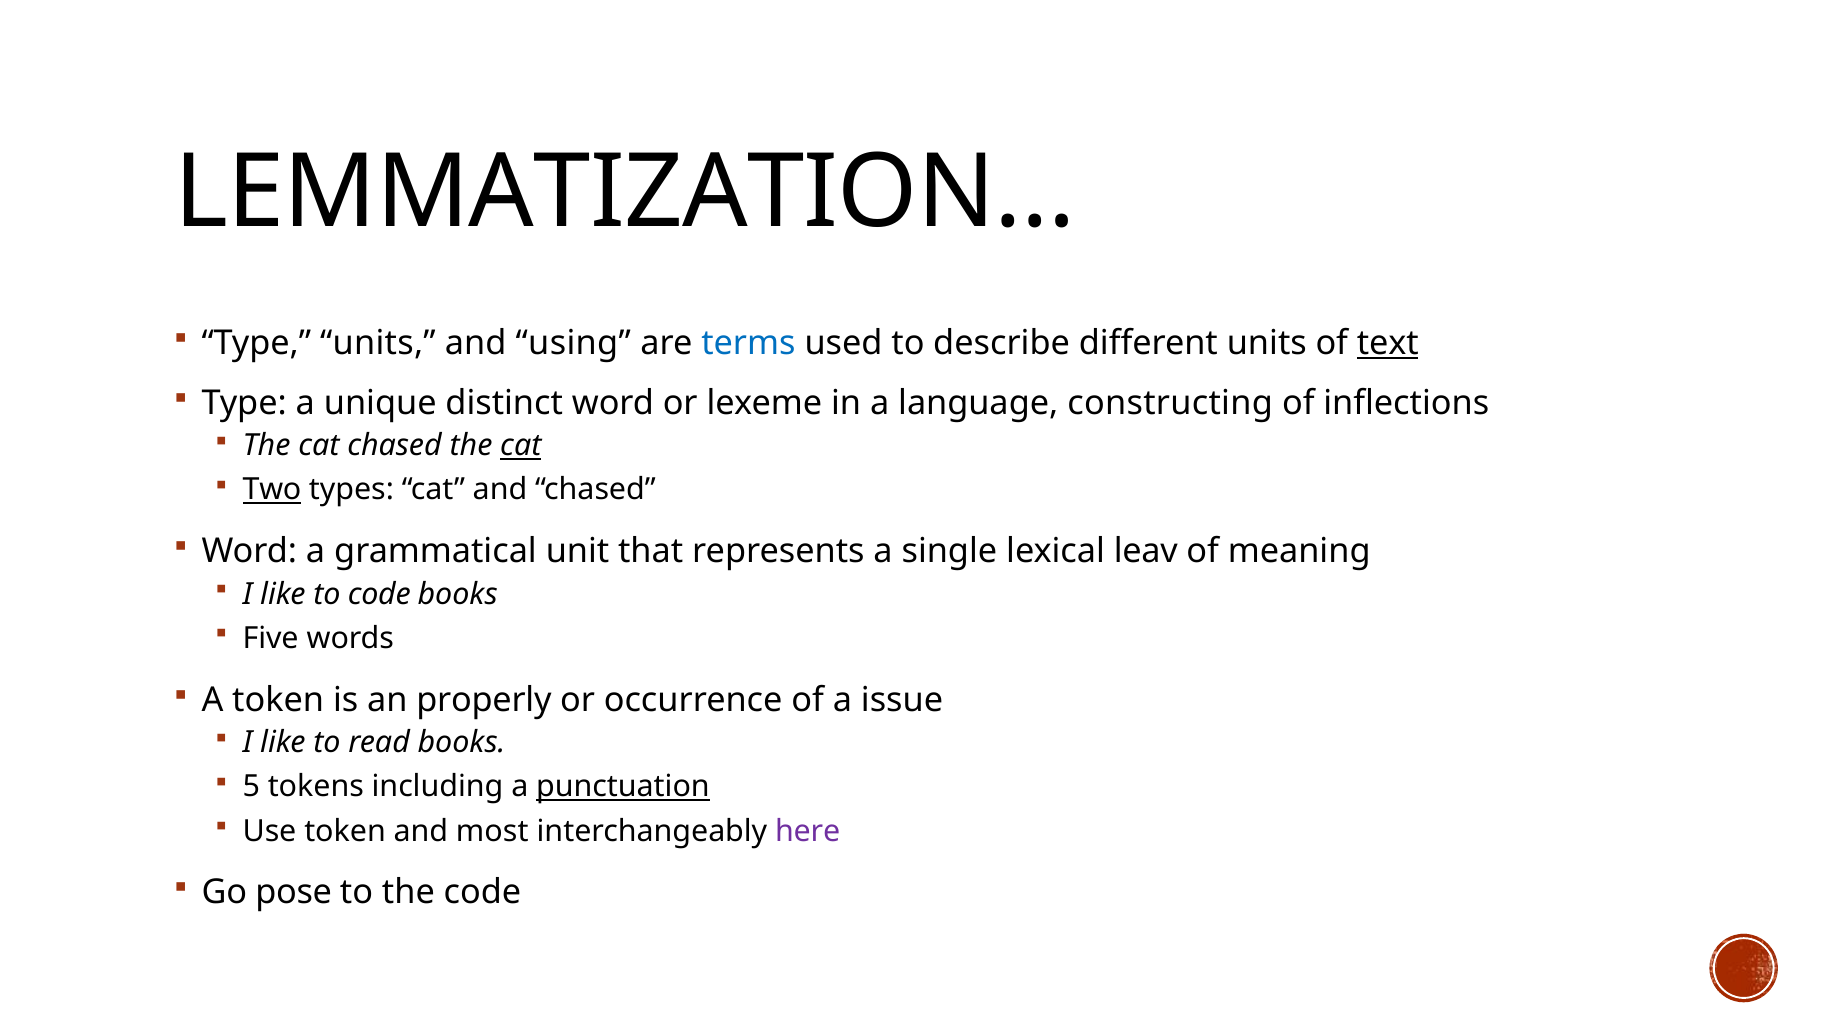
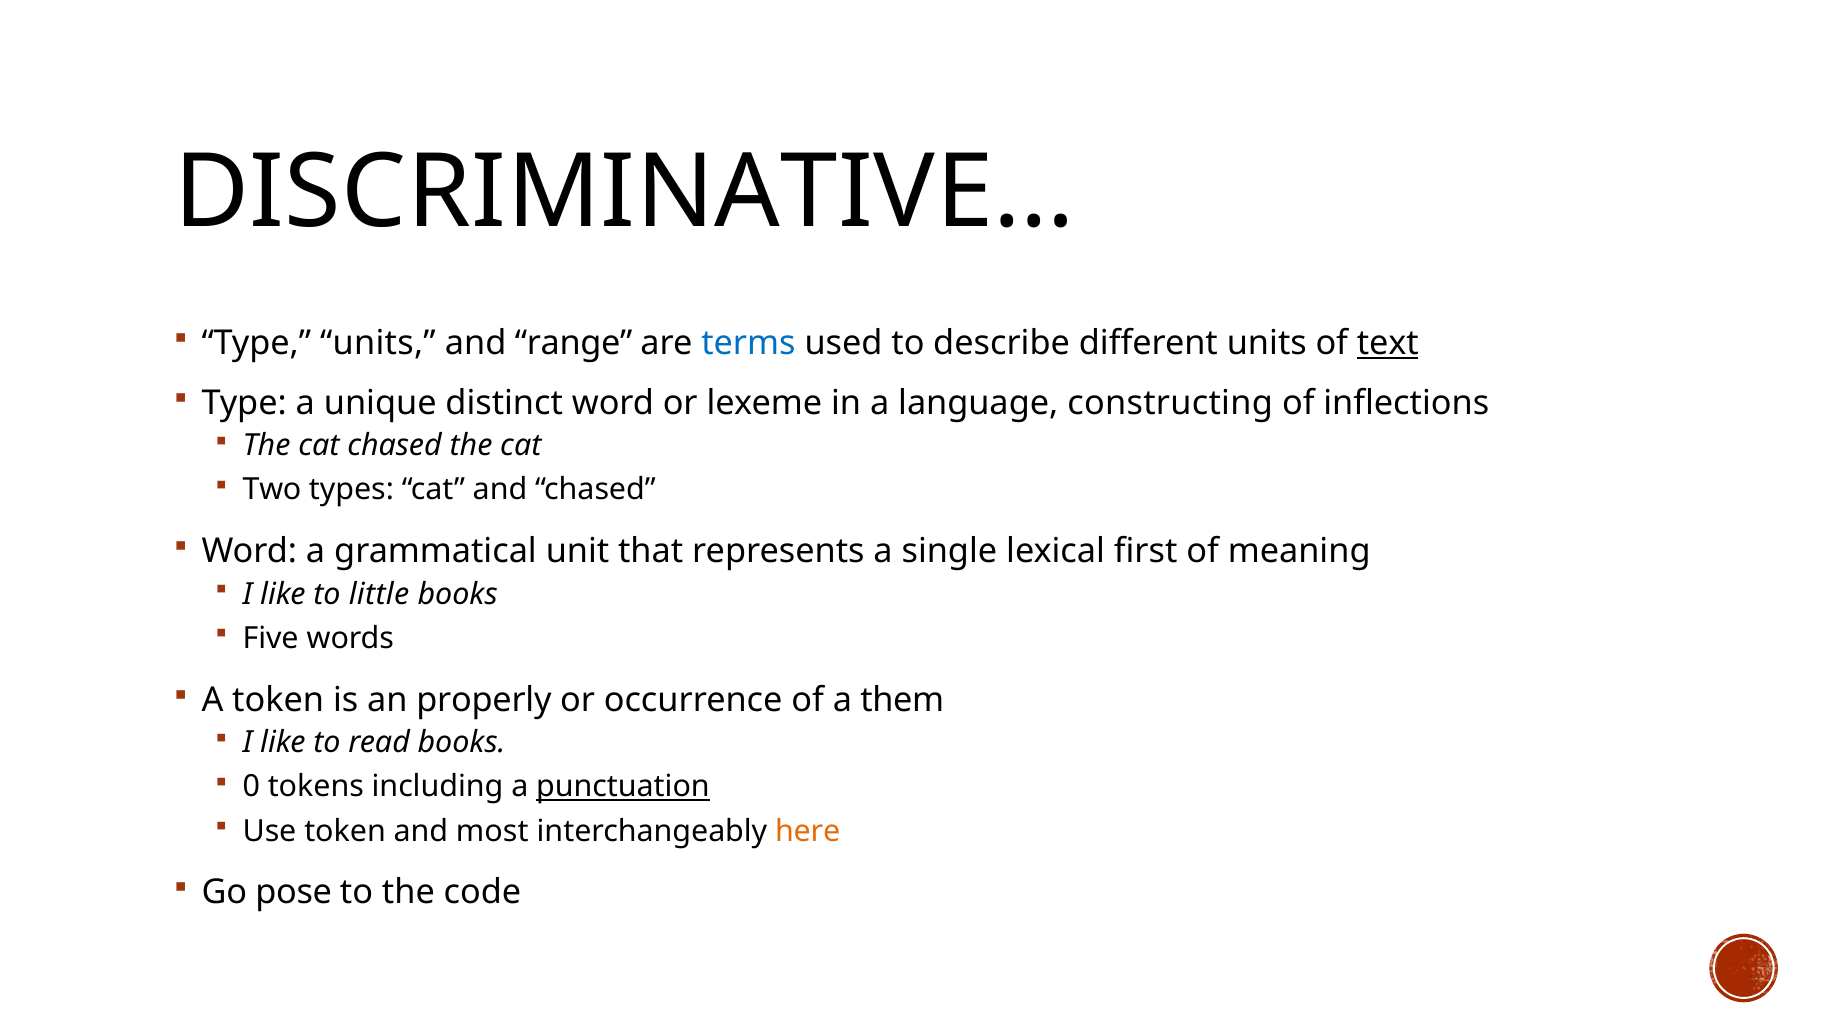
LEMMATIZATION…: LEMMATIZATION… -> DISCRIMINATIVE… (625, 193)
using: using -> range (574, 343)
cat underline: present -> none (521, 446)
Two underline: present -> none (272, 490)
leav: leav -> first (1146, 552)
to code: code -> little (379, 594)
issue: issue -> them (902, 700)
5: 5 -> 0 (251, 787)
here colour: purple -> orange (808, 831)
